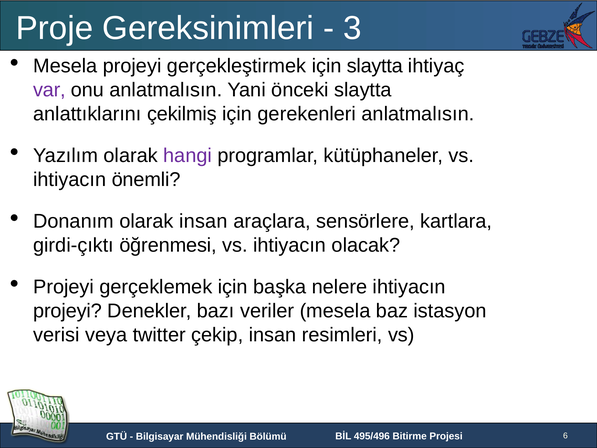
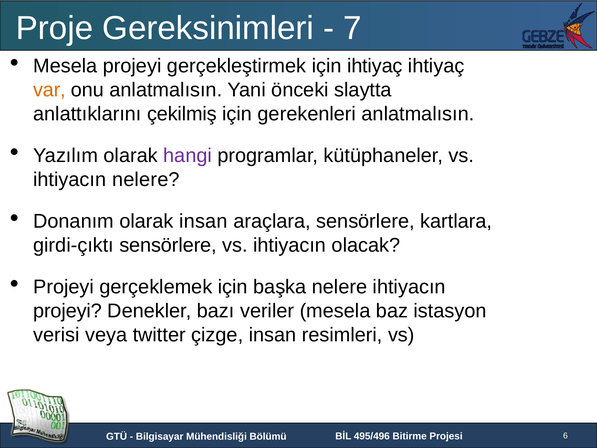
3: 3 -> 7 (353, 28)
için slaytta: slaytta -> ihtiyaç (375, 66)
var colour: purple -> orange (49, 90)
ihtiyacın önemli: önemli -> nelere (146, 179)
girdi-çıktı öğrenmesi: öğrenmesi -> sensörlere (168, 245)
çekip: çekip -> çizge (217, 335)
